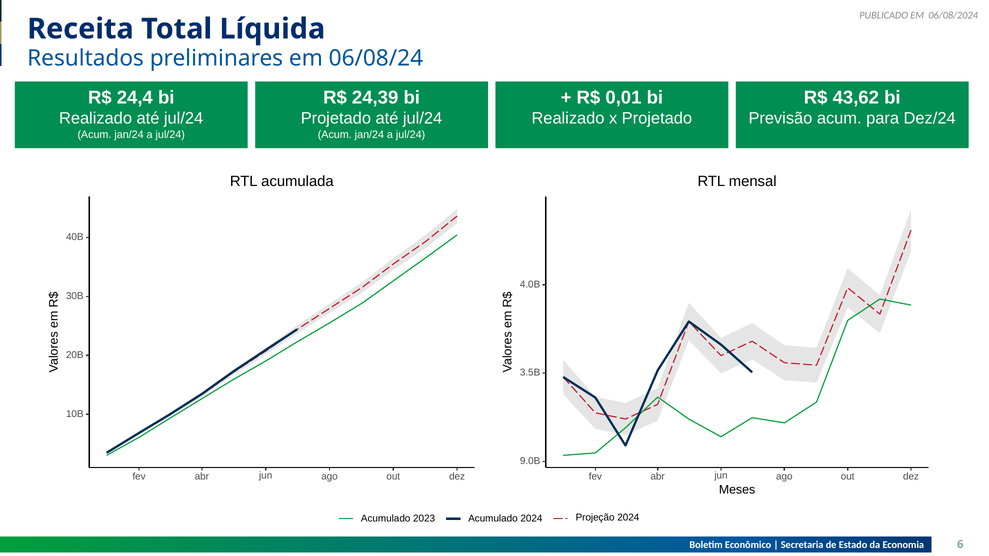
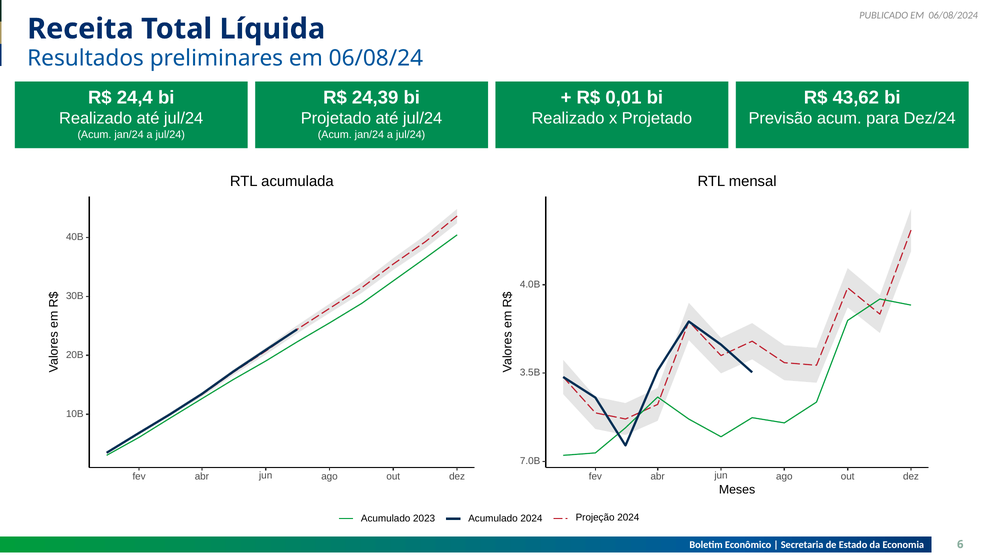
9.0B: 9.0B -> 7.0B (530, 461)
